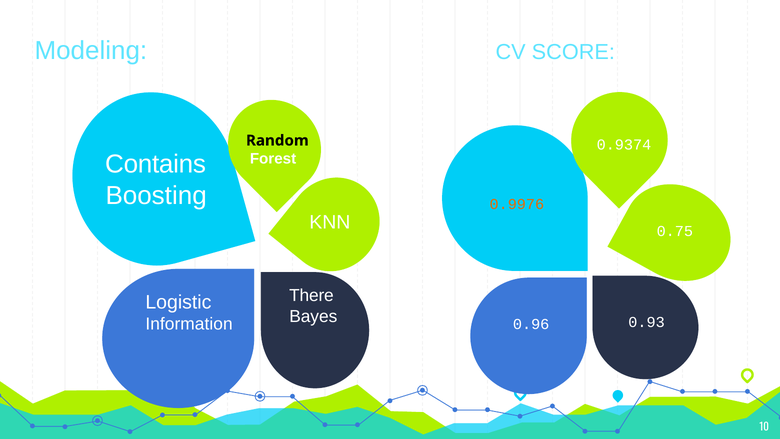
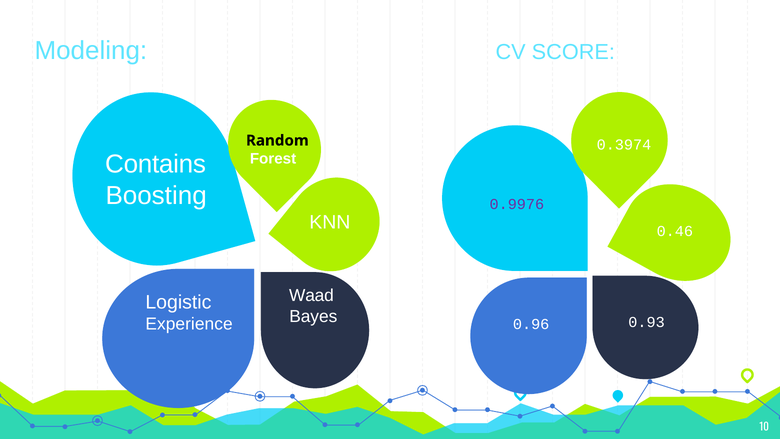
0.9374: 0.9374 -> 0.3974 (624, 145)
0.9976 colour: orange -> purple (517, 204)
0.75: 0.75 -> 0.46 (675, 231)
There: There -> Waad (311, 295)
Information: Information -> Experience (189, 324)
